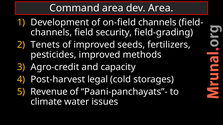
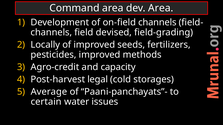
security: security -> devised (114, 33)
Tenets: Tenets -> Locally (45, 45)
Revenue: Revenue -> Average (49, 92)
climate: climate -> certain (46, 102)
